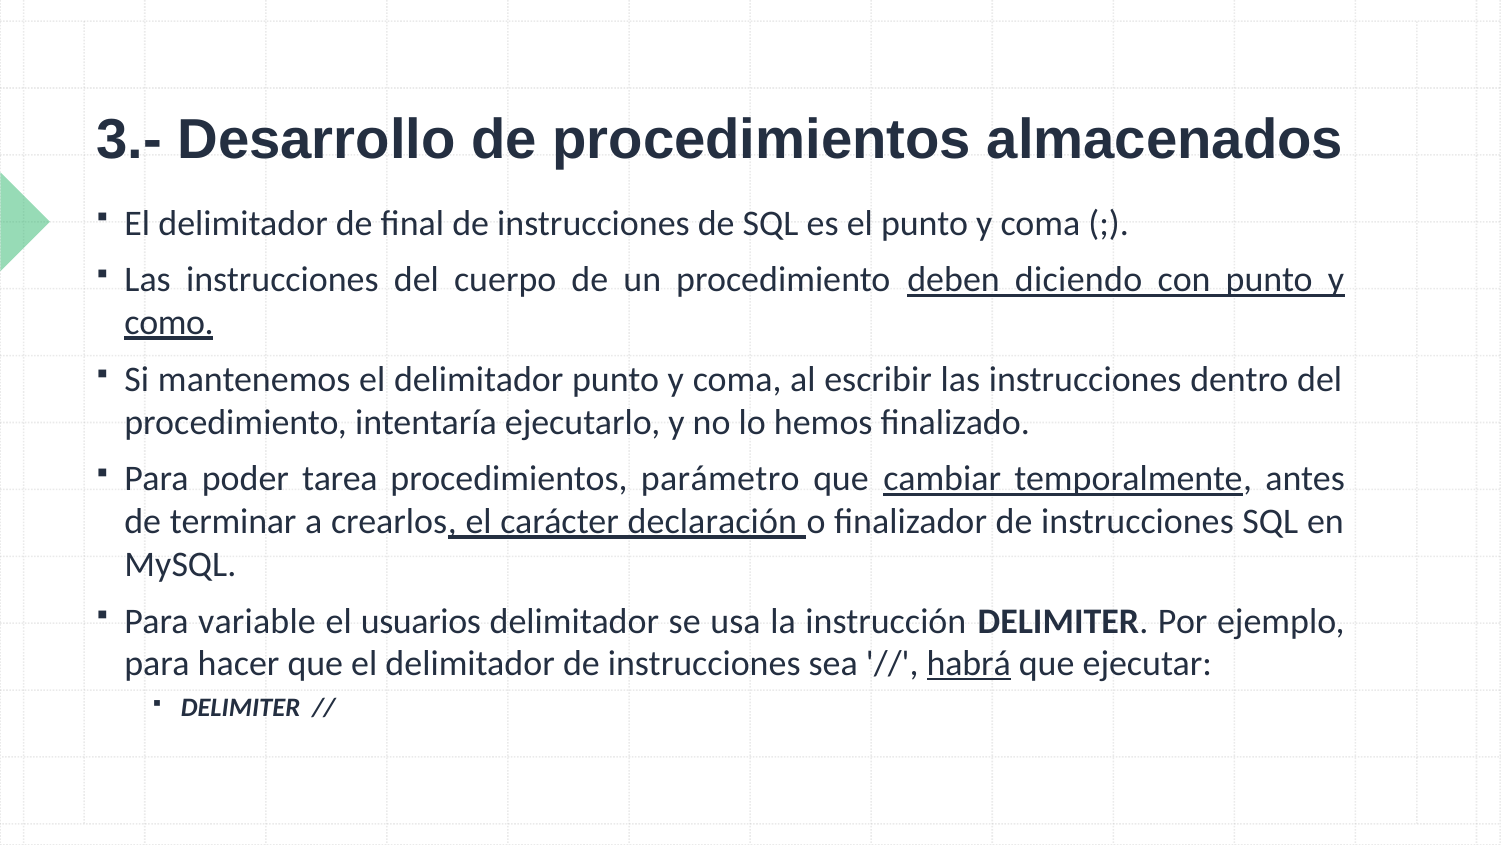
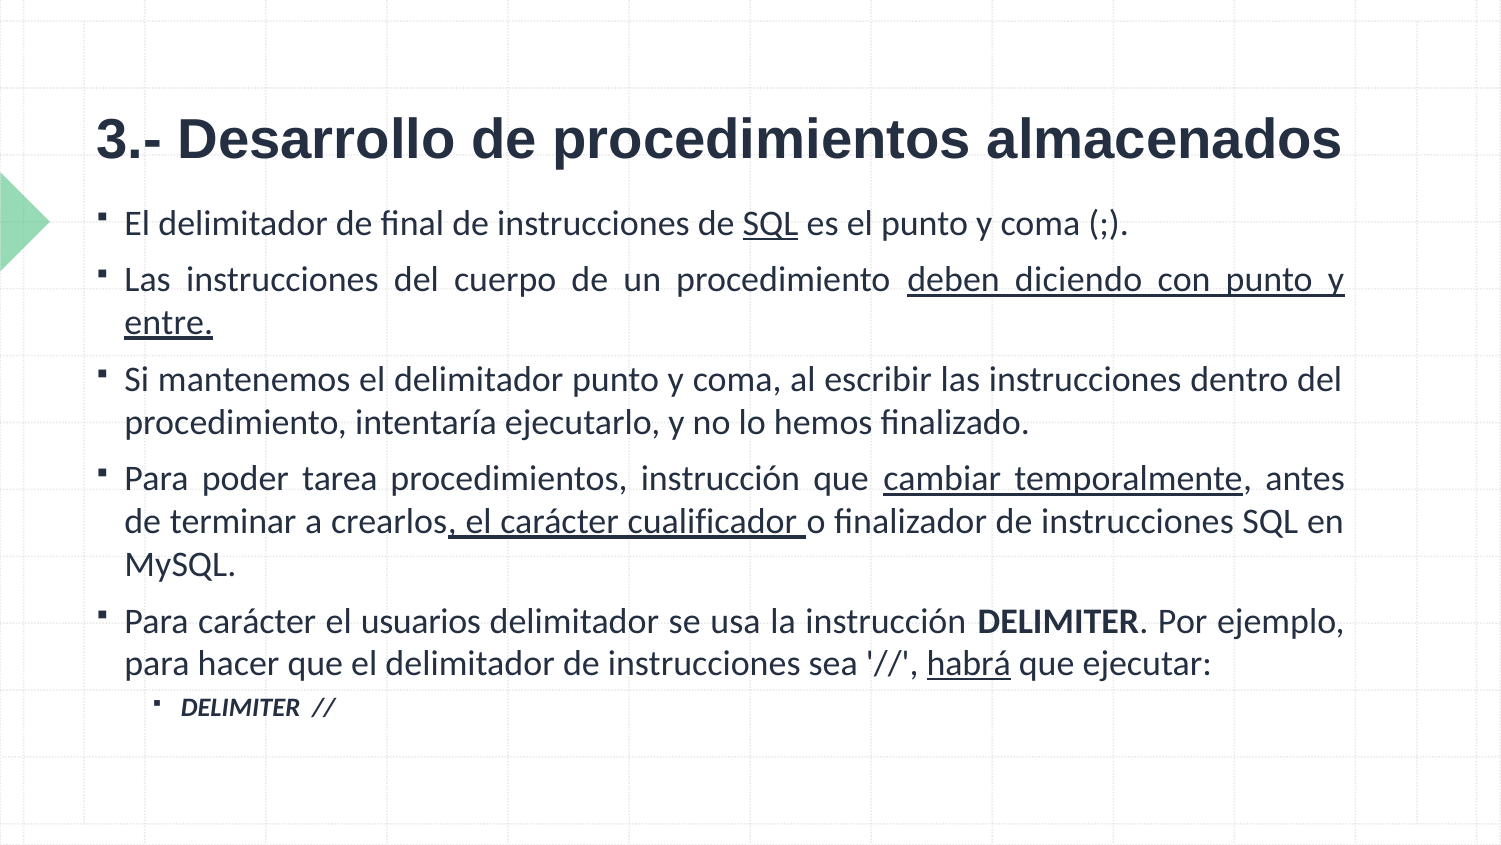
SQL underline: none -> present (771, 223)
como: como -> entre (169, 322)
procedimientos parámetro: parámetro -> instrucción (720, 479)
declaración: declaración -> cualificador (712, 521)
Para variable: variable -> carácter (257, 621)
